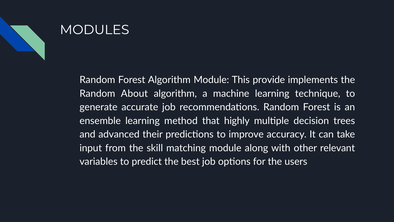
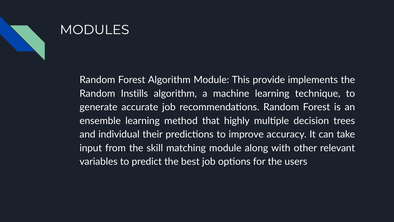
About: About -> Instills (134, 93)
advanced: advanced -> individual (119, 134)
